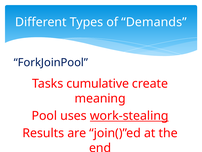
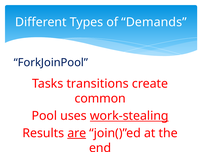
cumulative: cumulative -> transitions (98, 83)
meaning: meaning -> common (100, 98)
are underline: none -> present (77, 133)
